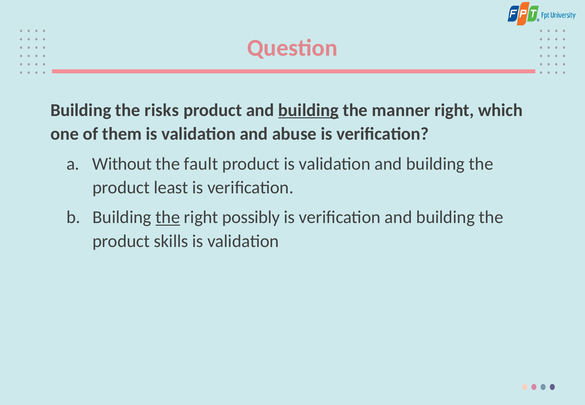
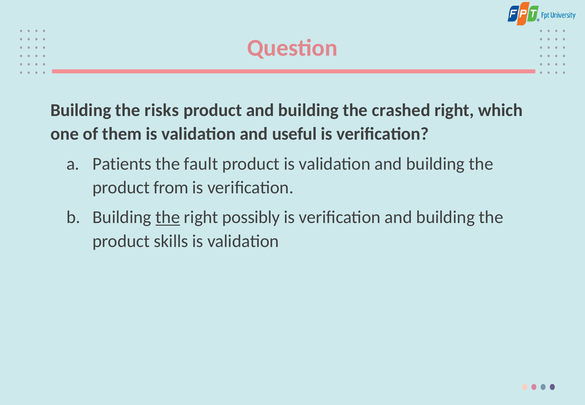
building underline: present -> none (309, 110)
manner: manner -> crashed (401, 110)
abuse: abuse -> useful (294, 134)
Without: Without -> Patients (122, 164)
least: least -> from (171, 187)
